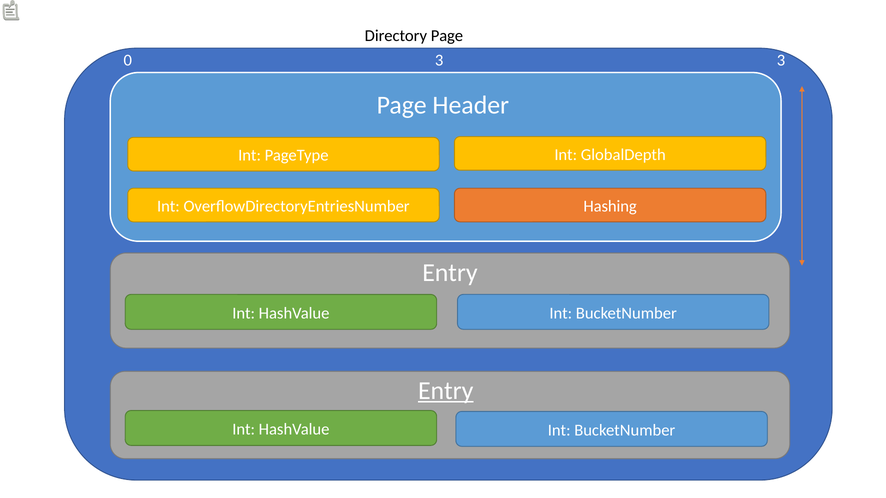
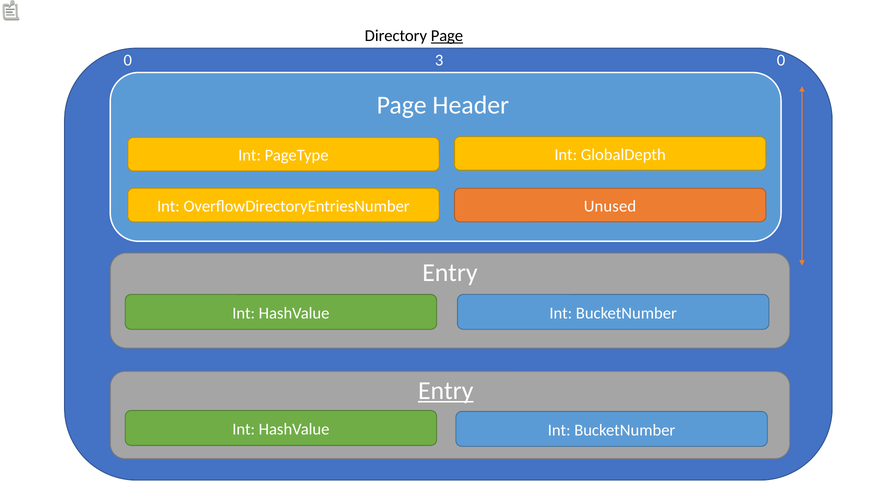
Page underline: none -> present (447, 36)
3 3: 3 -> 0 (781, 60)
Hashing: Hashing -> Unused (610, 206)
